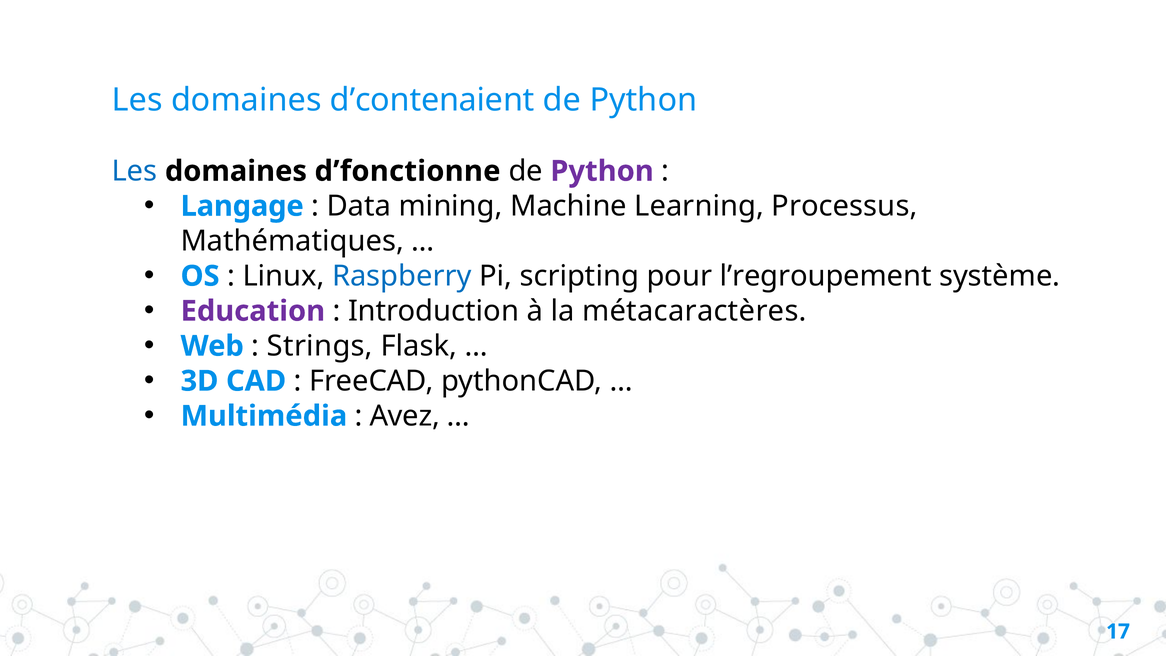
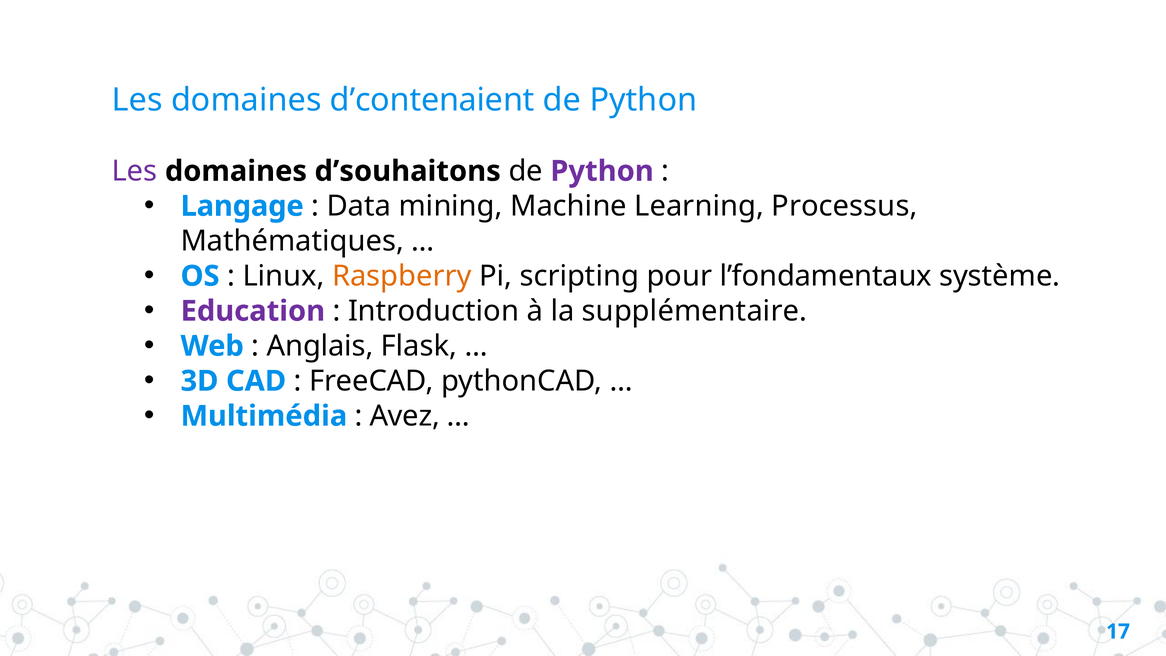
Les colour: blue -> purple (135, 171)
d’fonctionne: d’fonctionne -> d’souhaitons (408, 171)
Raspberry colour: blue -> orange (402, 276)
l’regroupement: l’regroupement -> l’fondamentaux (826, 276)
métacaractères: métacaractères -> supplémentaire (694, 311)
Strings: Strings -> Anglais (320, 346)
